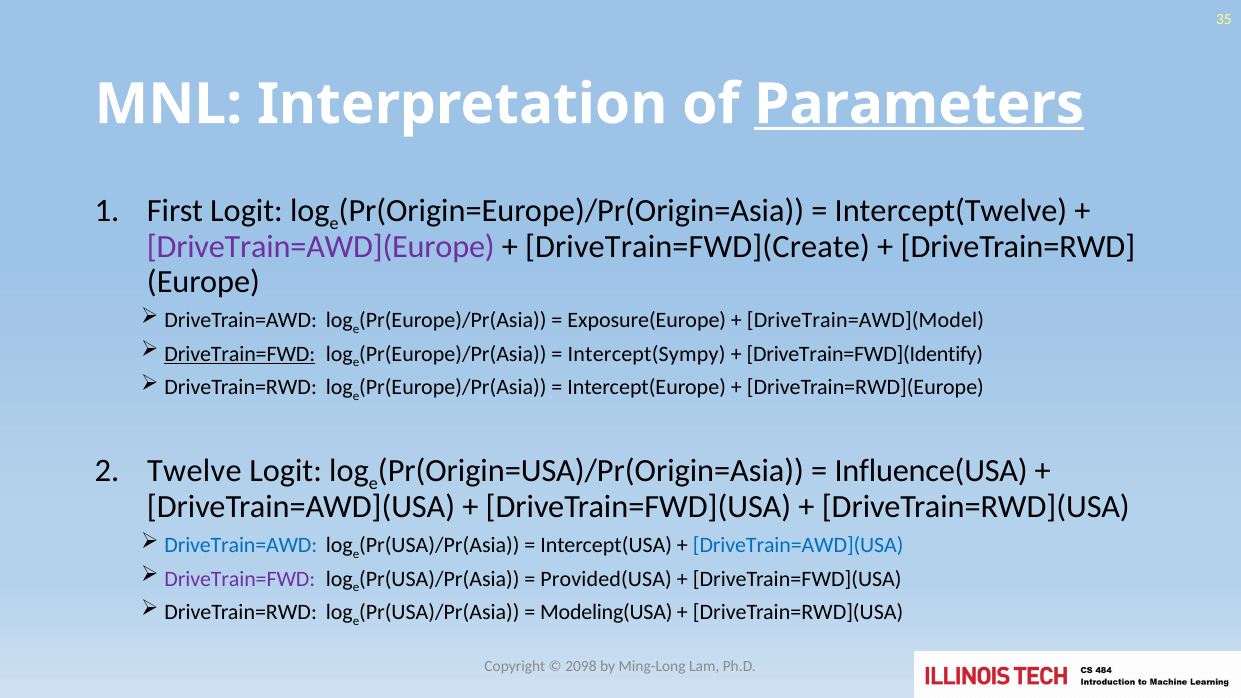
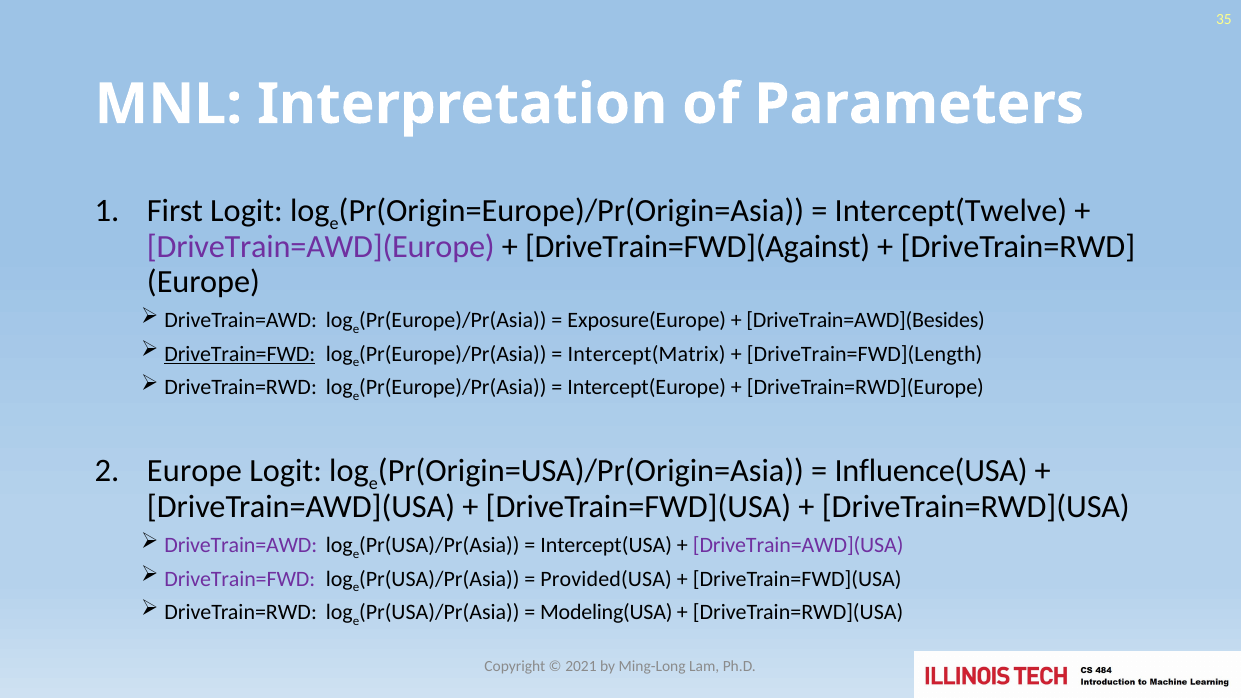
Parameters underline: present -> none (919, 104)
DriveTrain=FWD](Create: DriveTrain=FWD](Create -> DriveTrain=FWD](Against (698, 247)
DriveTrain=AWD](Model: DriveTrain=AWD](Model -> DriveTrain=AWD](Besides (866, 320)
Intercept(Sympy: Intercept(Sympy -> Intercept(Matrix (647, 354)
DriveTrain=FWD](Identify: DriveTrain=FWD](Identify -> DriveTrain=FWD](Length (865, 354)
Twelve: Twelve -> Europe (194, 471)
DriveTrain=AWD colour: blue -> purple (241, 545)
DriveTrain=AWD](USA colour: blue -> purple (798, 545)
2098: 2098 -> 2021 (581, 666)
